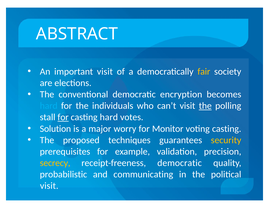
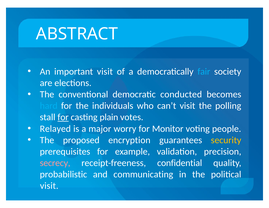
fair colour: yellow -> light blue (204, 71)
encryption: encryption -> conducted (181, 94)
the underline: present -> none (205, 106)
casting hard: hard -> plain (109, 117)
Solution: Solution -> Relayed (55, 129)
voting casting: casting -> people (227, 129)
techniques: techniques -> encryption (129, 140)
secrecy colour: yellow -> pink (55, 163)
receipt-freeness democratic: democratic -> confidential (180, 163)
